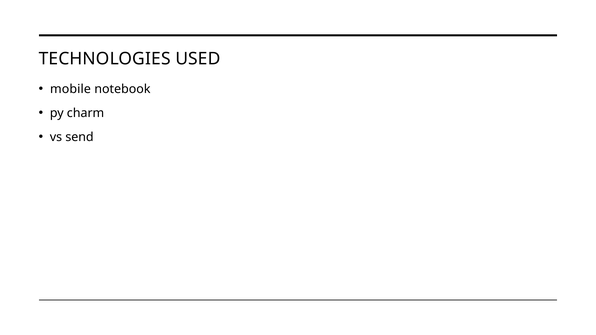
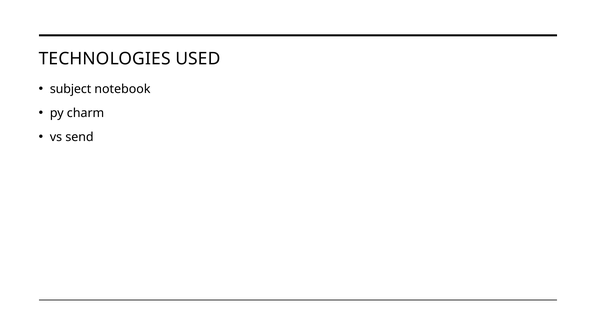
mobile: mobile -> subject (71, 89)
